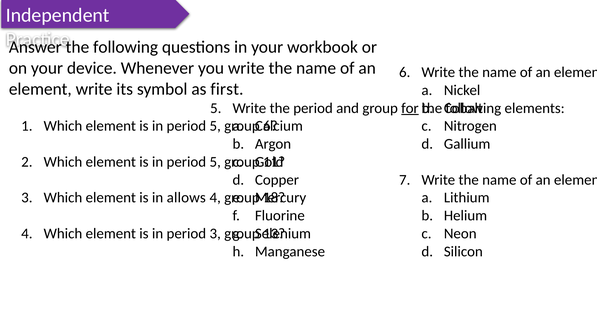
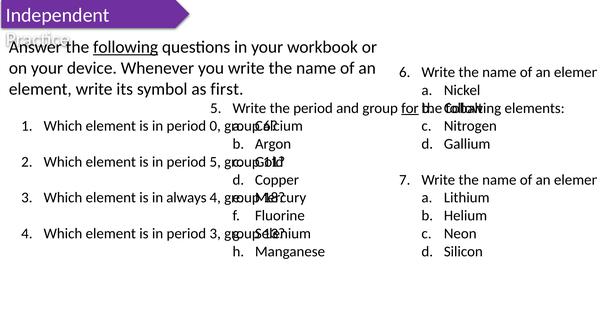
following underline: none -> present (126, 47)
5: 5 -> 0 (215, 126)
allows: allows -> always (186, 198)
